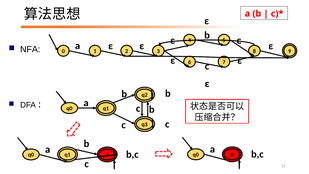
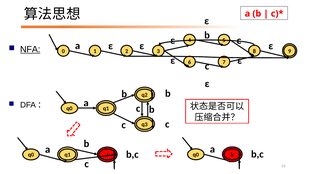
NFA underline: none -> present (30, 49)
